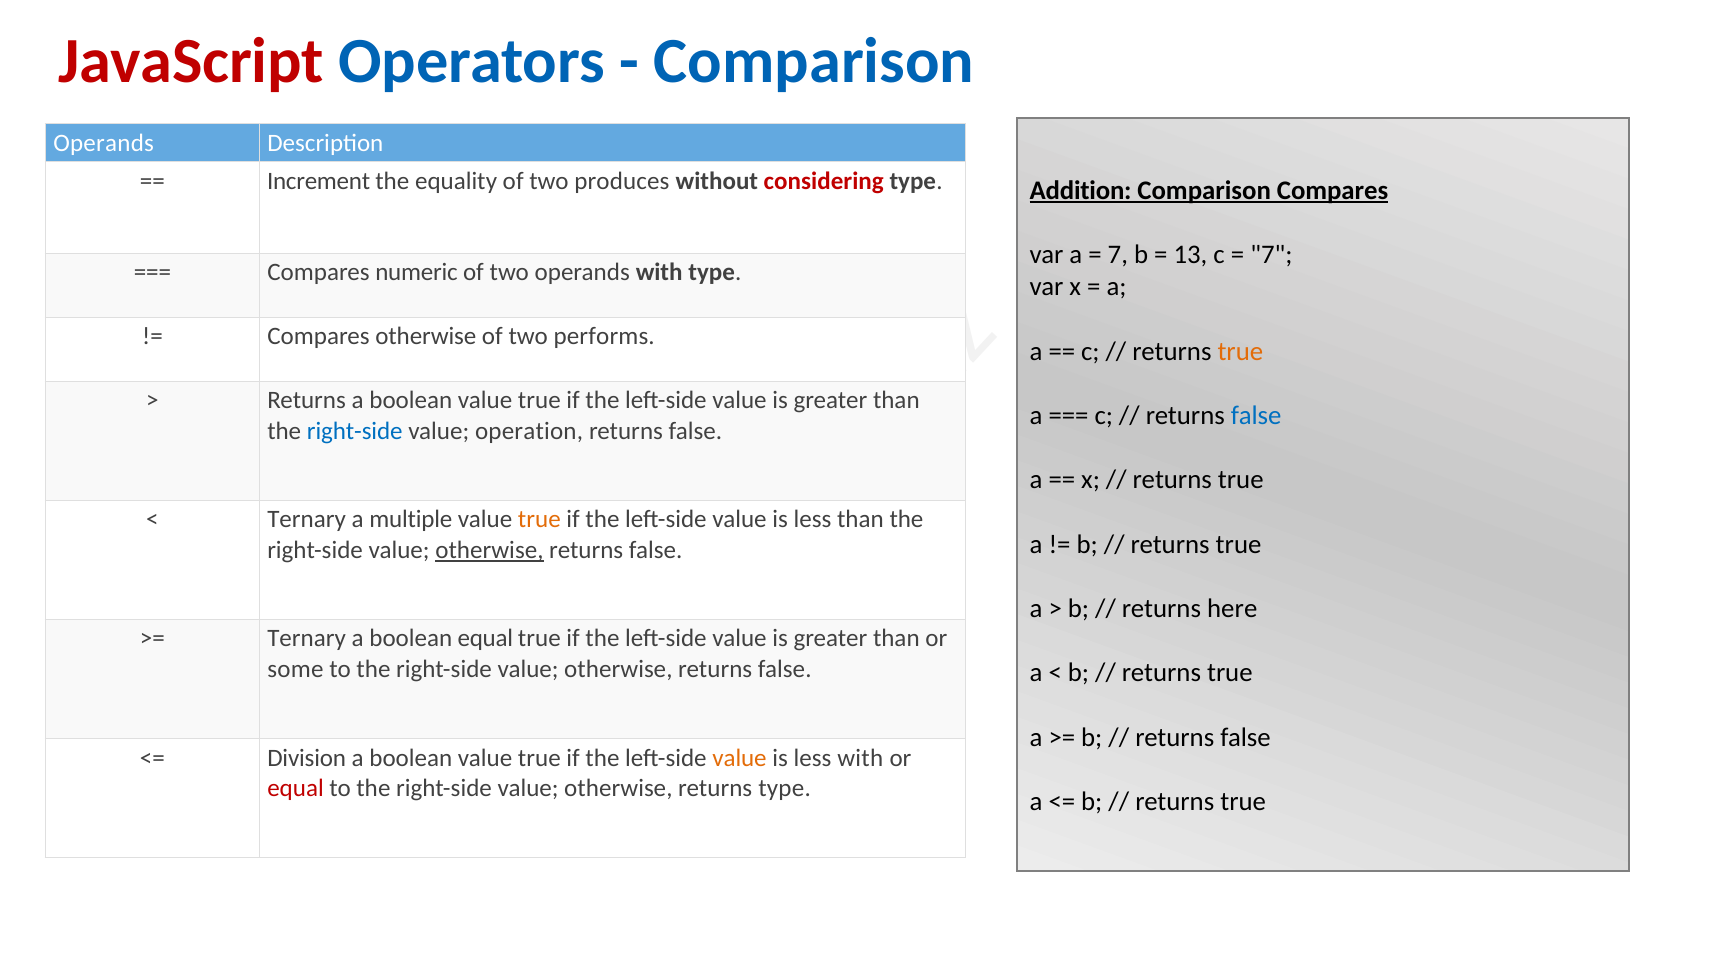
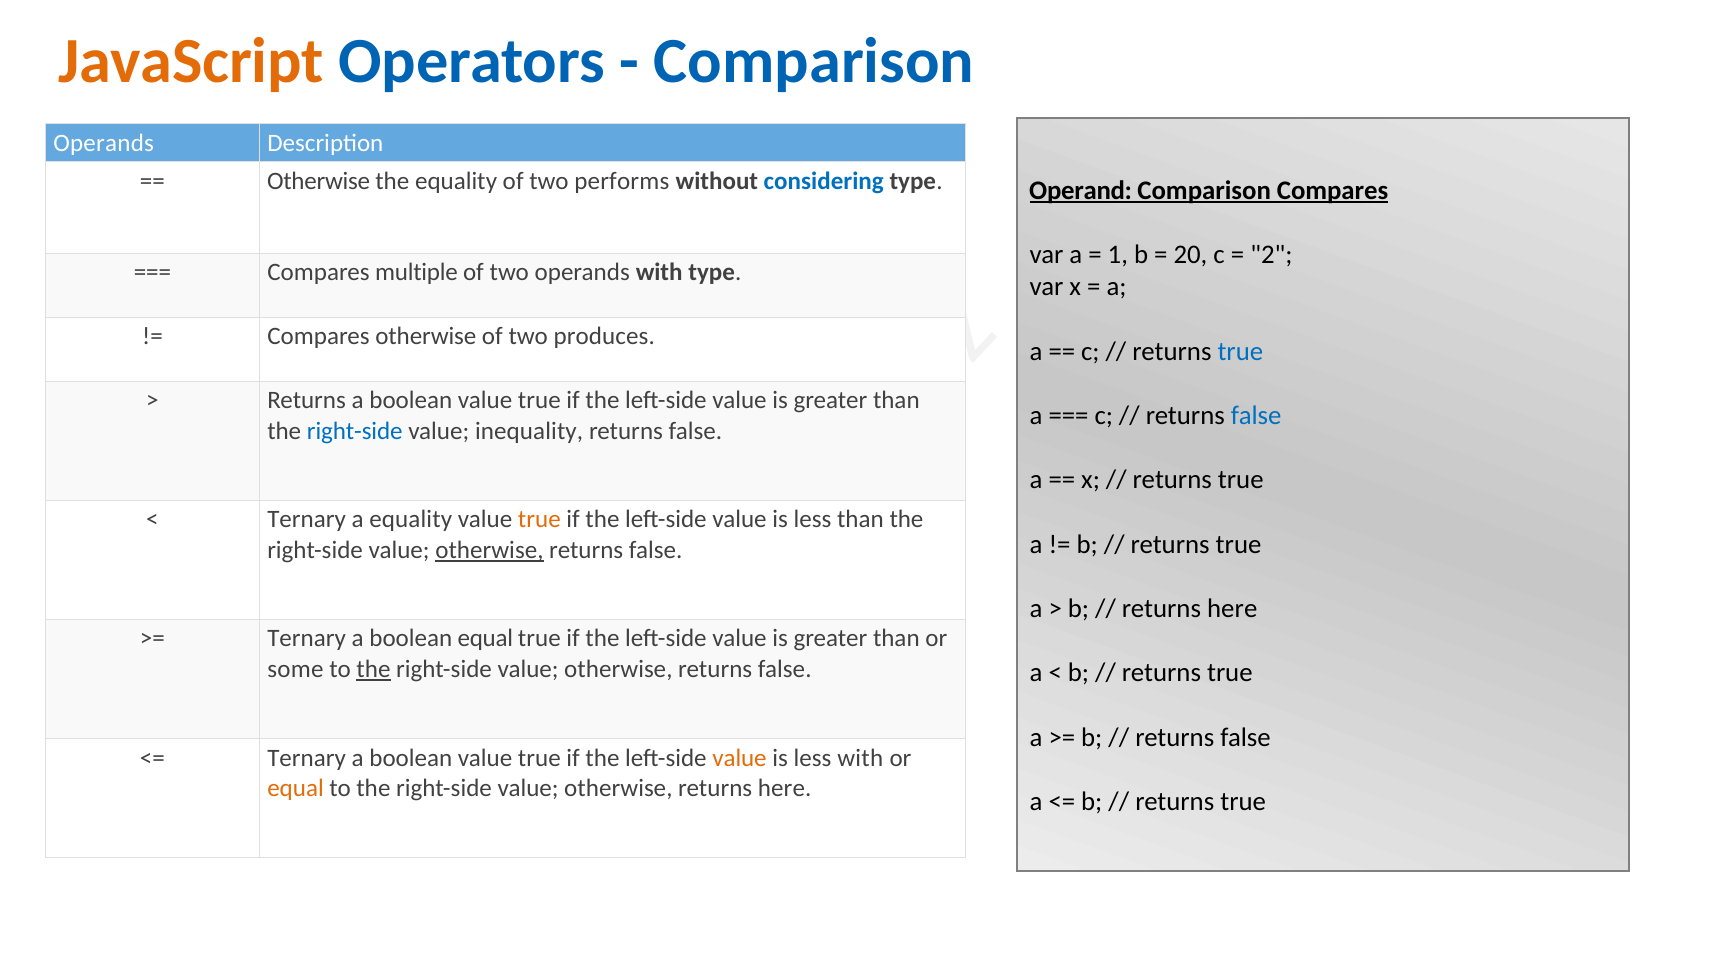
JavaScript colour: red -> orange (191, 61)
Increment: Increment -> Otherwise (319, 181)
produces: produces -> performs (622, 181)
considering colour: red -> blue (824, 181)
Addition: Addition -> Operand (1081, 191)
7: 7 -> 1 (1118, 255)
13: 13 -> 20 (1190, 255)
7: 7 -> 2 (1271, 255)
numeric: numeric -> multiple (416, 273)
performs: performs -> produces (604, 337)
true colour: orange -> blue (1240, 352)
operation: operation -> inequality (529, 431)
a multiple: multiple -> equality (411, 520)
the underline: none -> present (373, 669)
Division: Division -> Ternary (307, 758)
equal colour: red -> orange (296, 788)
type: type -> here (785, 788)
